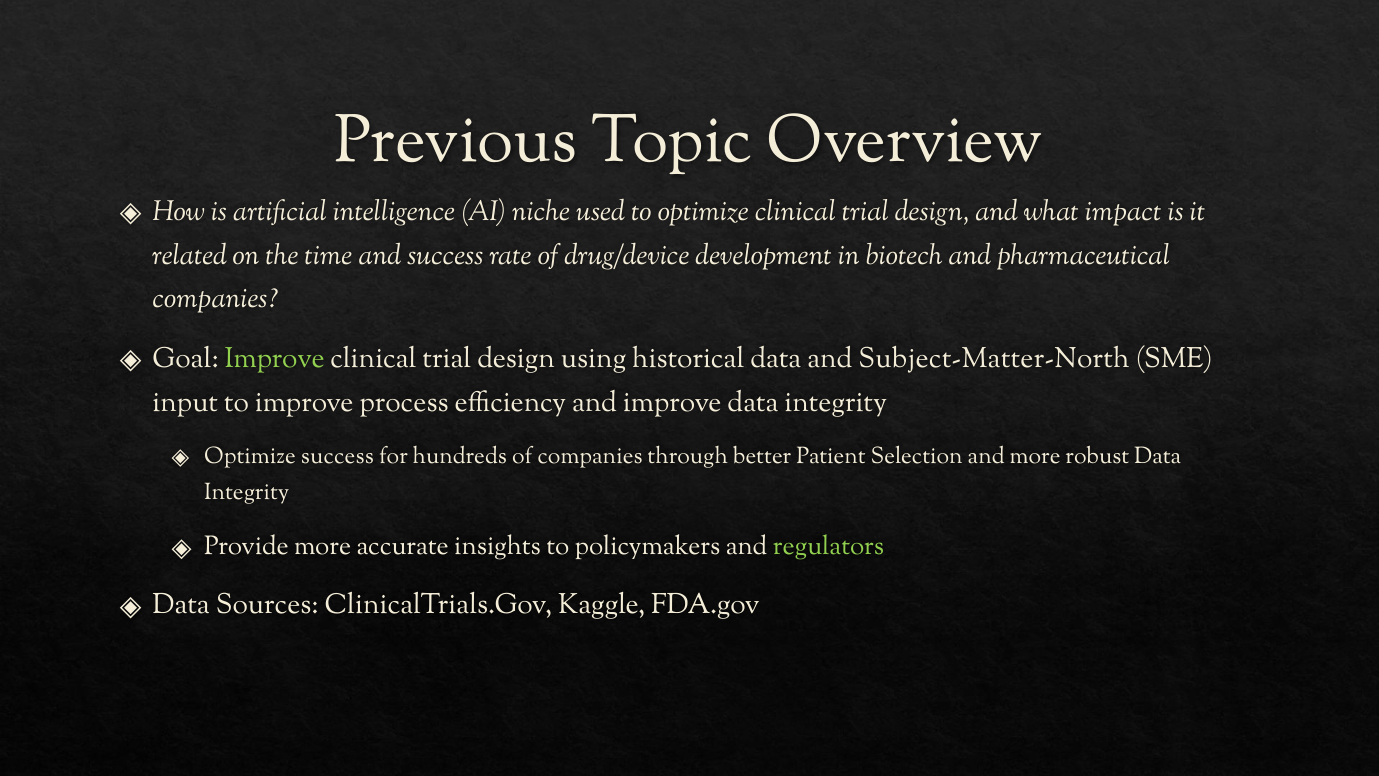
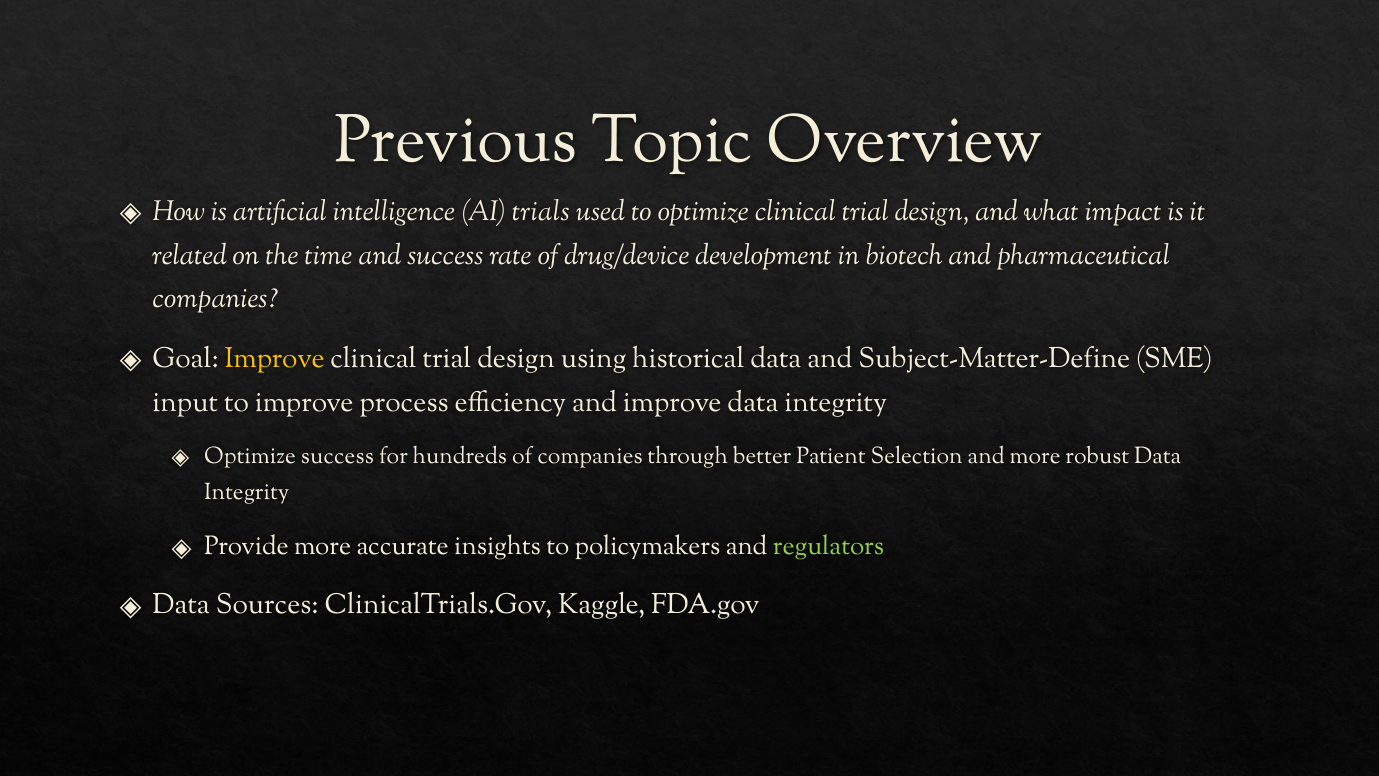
niche: niche -> trials (541, 211)
Improve colour: light green -> yellow (275, 358)
Subject-Matter-North: Subject-Matter-North -> Subject-Matter-Define (994, 358)
